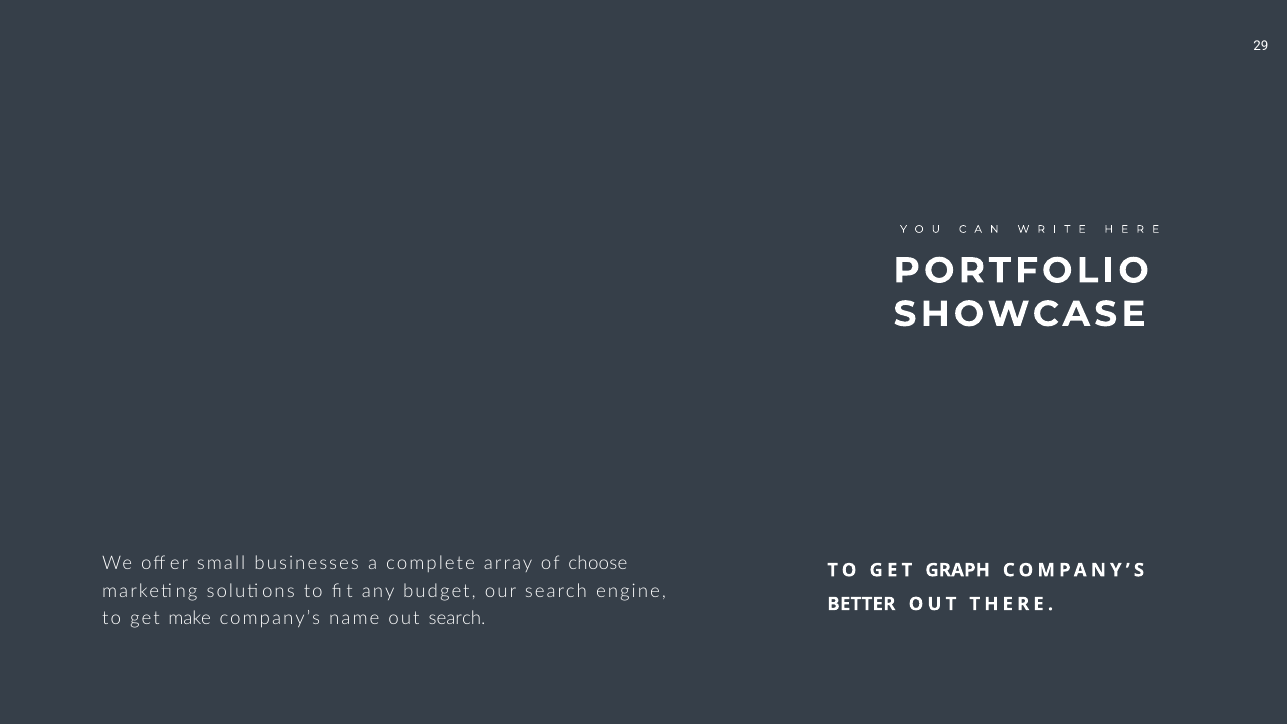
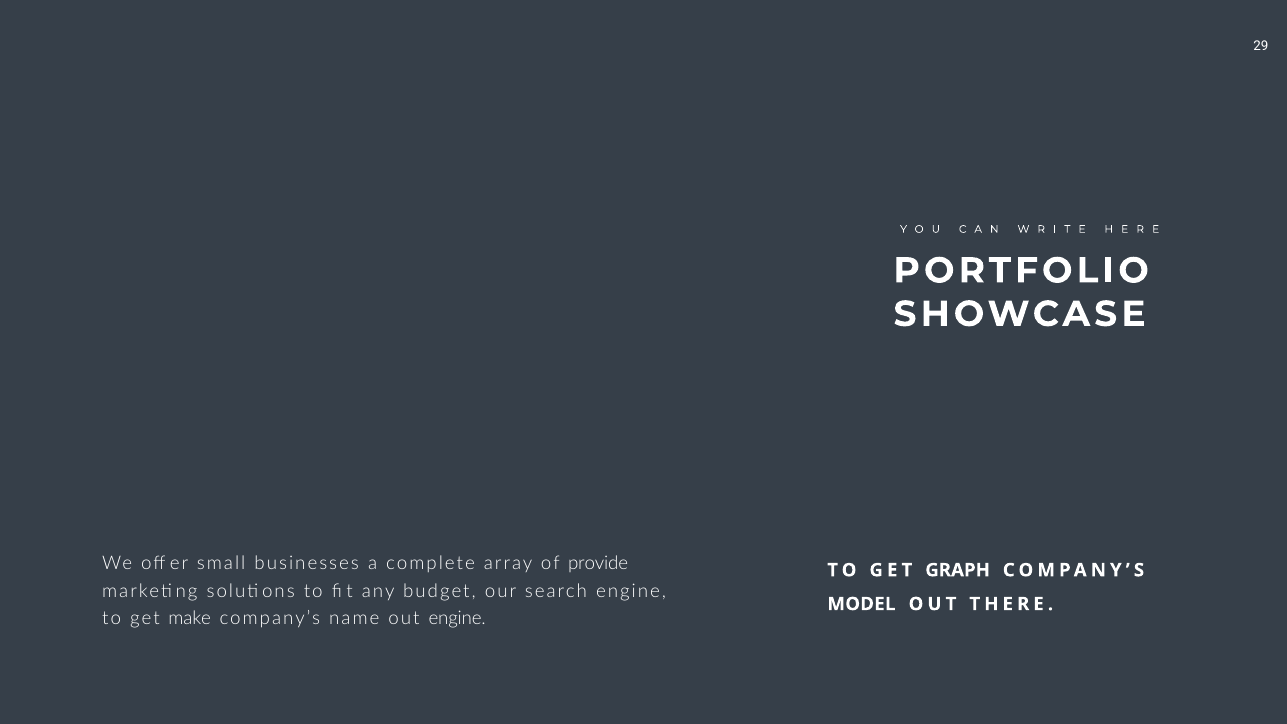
choose: choose -> provide (598, 564)
BETTER: BETTER -> MODEL (861, 604)
out search: search -> engine (457, 619)
